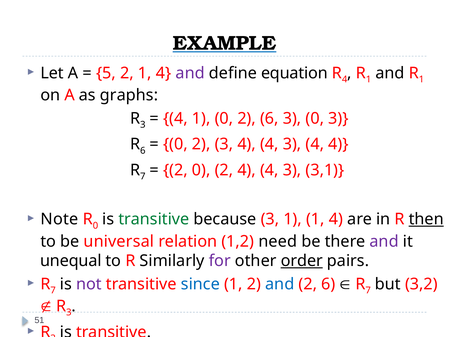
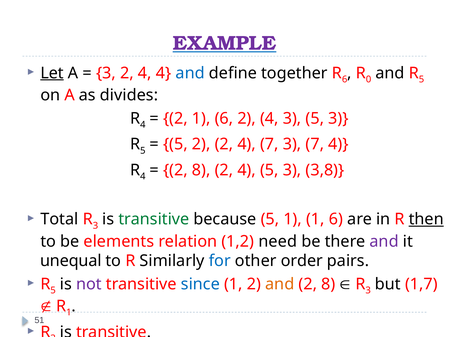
EXAMPLE colour: black -> purple (224, 43)
Let underline: none -> present (52, 73)
5: 5 -> 3 (106, 73)
1: 1 -> 4 (145, 73)
and colour: purple -> blue (190, 73)
equation: equation -> together (294, 73)
R 4: 4 -> 6 (345, 79)
1: 1 -> 0 (369, 79)
and R 1: 1 -> 5 (421, 79)
graphs: graphs -> divides (129, 95)
3: 3 -> 4 (143, 125)
4: 4 -> 2 (175, 118)
0: 0 -> 6 (224, 118)
6: 6 -> 4 (269, 118)
3 0: 0 -> 5 (315, 118)
6: 6 -> 5 (143, 150)
0: 0 -> 5 (175, 144)
2 3: 3 -> 2 (224, 144)
4: 4 -> 7 (269, 144)
4: 4 -> 7 (315, 144)
7: 7 -> 4 (143, 176)
0: 0 -> 8 (201, 170)
2 4 4: 4 -> 5 (269, 170)
3,1: 3,1 -> 3,8 (325, 170)
Note: Note -> Total (59, 219)
0: 0 -> 3 (95, 225)
because 3: 3 -> 5 (270, 219)
1 1 4: 4 -> 6 (336, 219)
universal: universal -> elements (119, 241)
for colour: purple -> blue (220, 261)
order underline: present -> none (302, 261)
7: 7 -> 5 (53, 290)
and colour: blue -> orange (280, 284)
6: 6 -> 8 (328, 284)
7: 7 -> 3 (368, 290)
3,2: 3,2 -> 1,7 (421, 284)
3: 3 -> 1 (69, 312)
